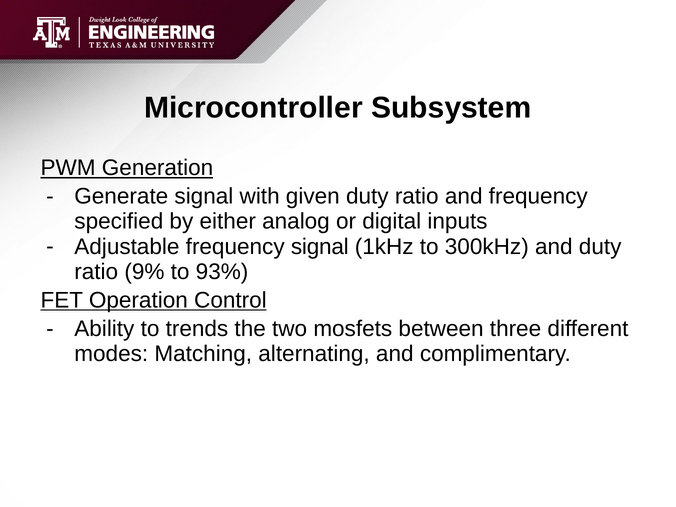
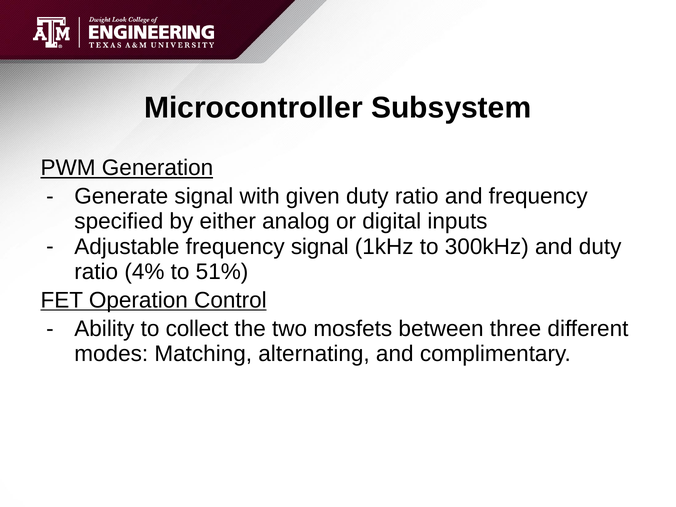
9%: 9% -> 4% (144, 272)
93%: 93% -> 51% (222, 272)
trends: trends -> collect (197, 329)
